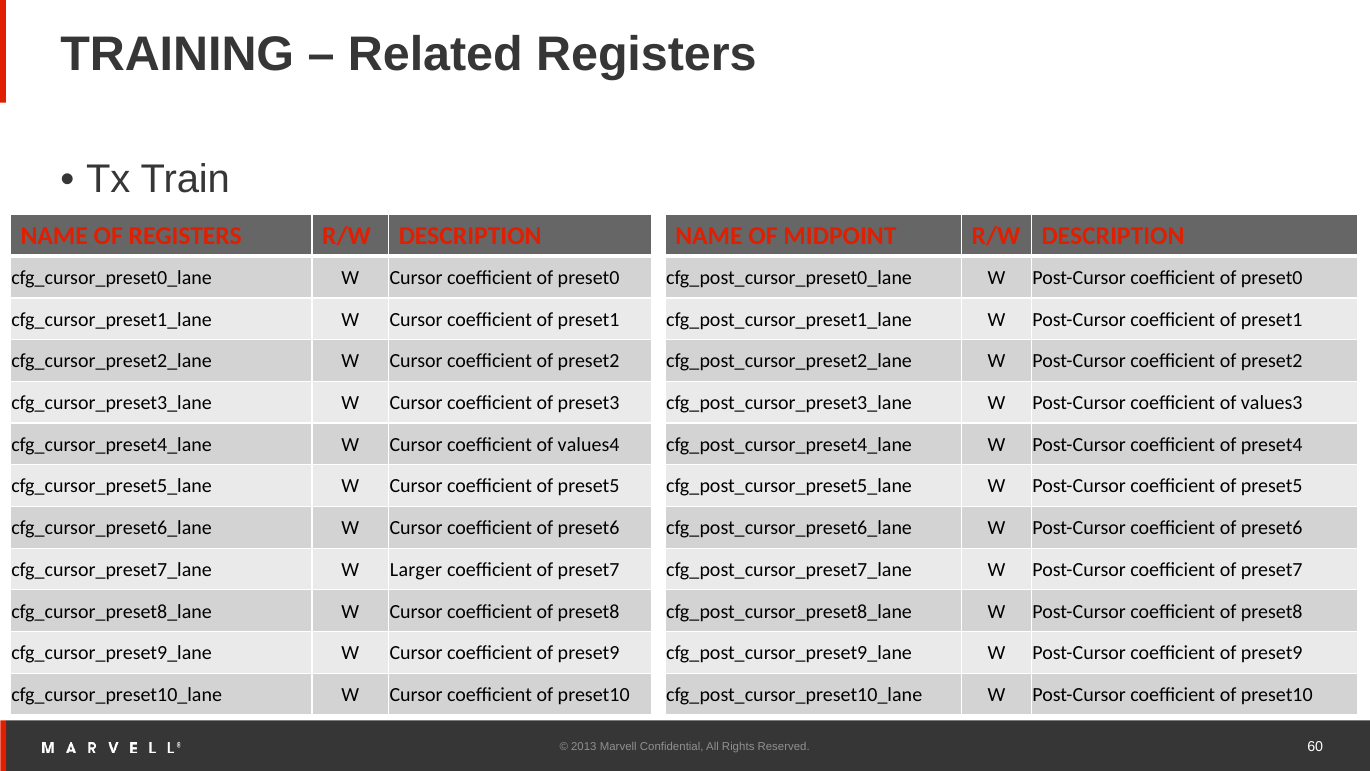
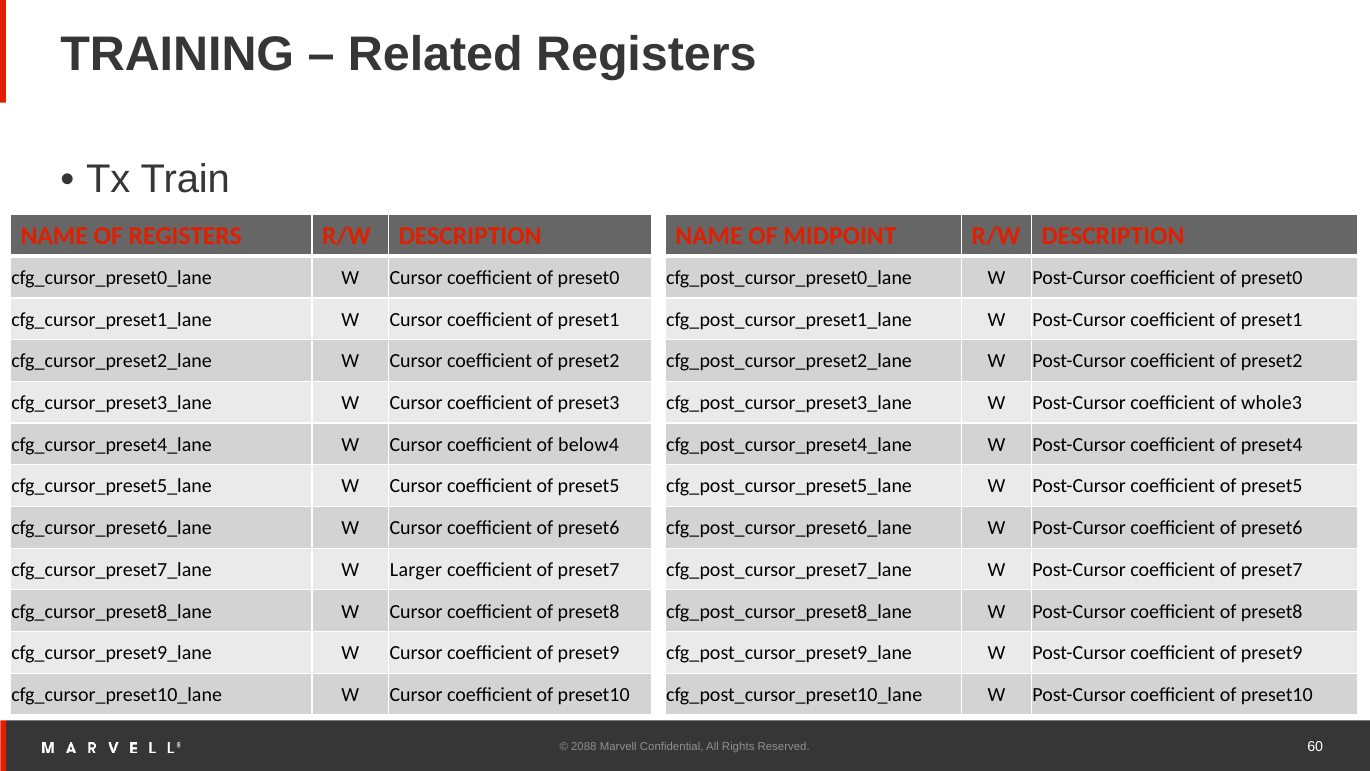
values3: values3 -> whole3 (1272, 403)
values4: values4 -> below4 (589, 444)
2013: 2013 -> 2088 (584, 746)
